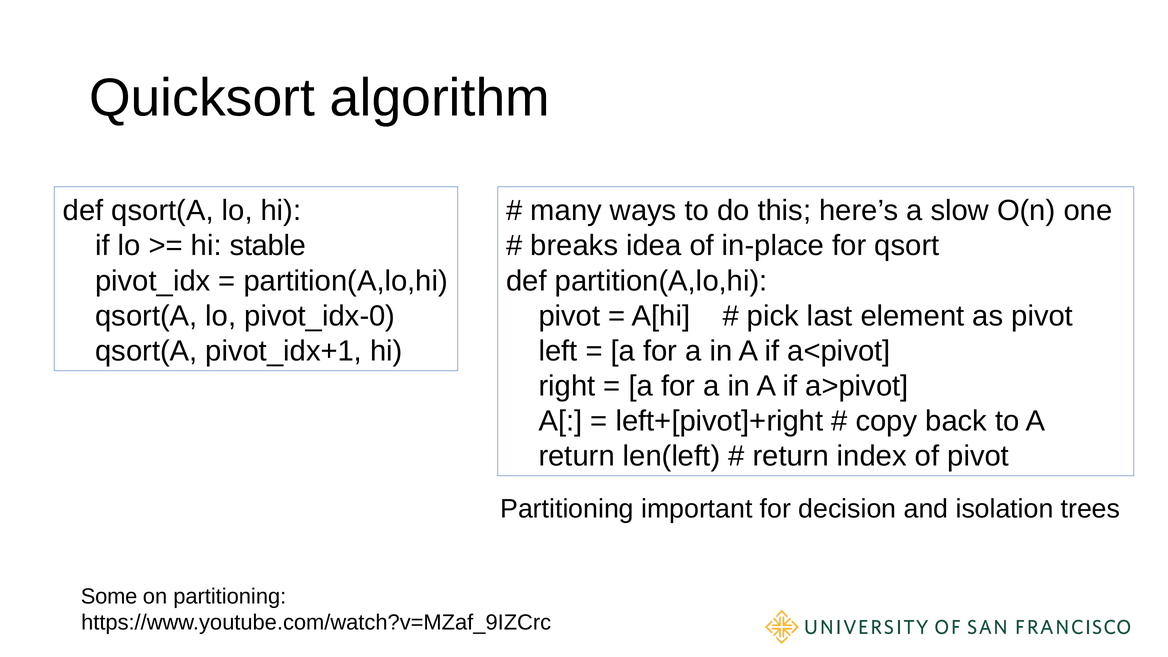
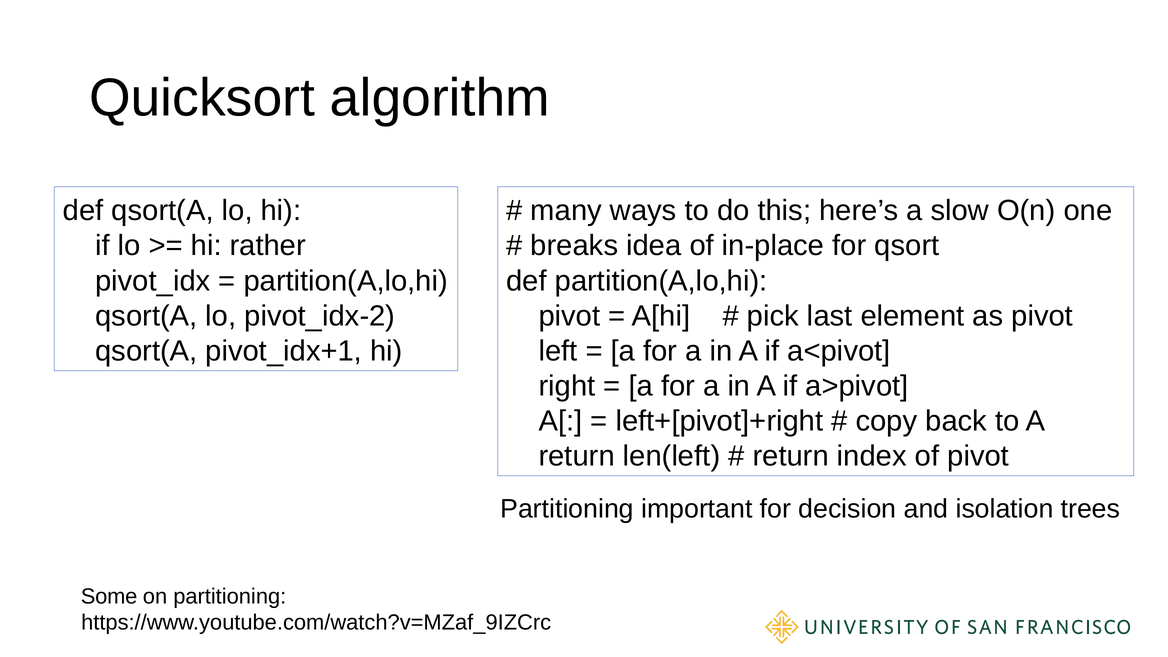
stable: stable -> rather (268, 246)
pivot_idx-0: pivot_idx-0 -> pivot_idx-2 (320, 316)
